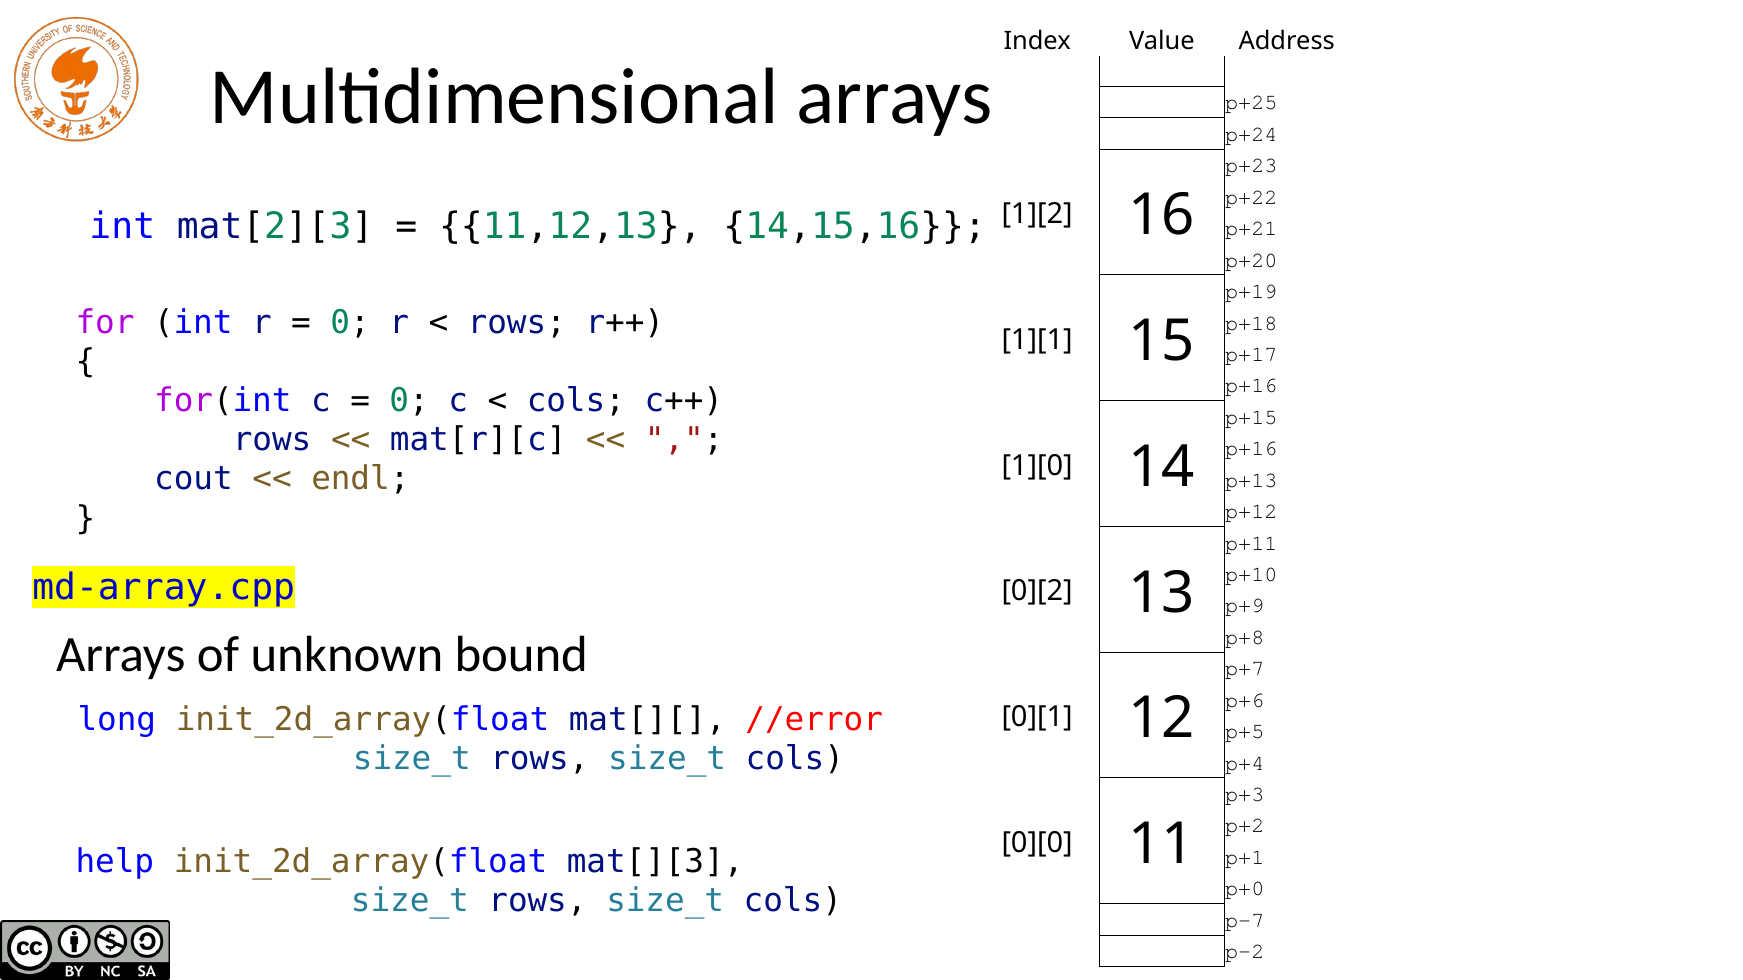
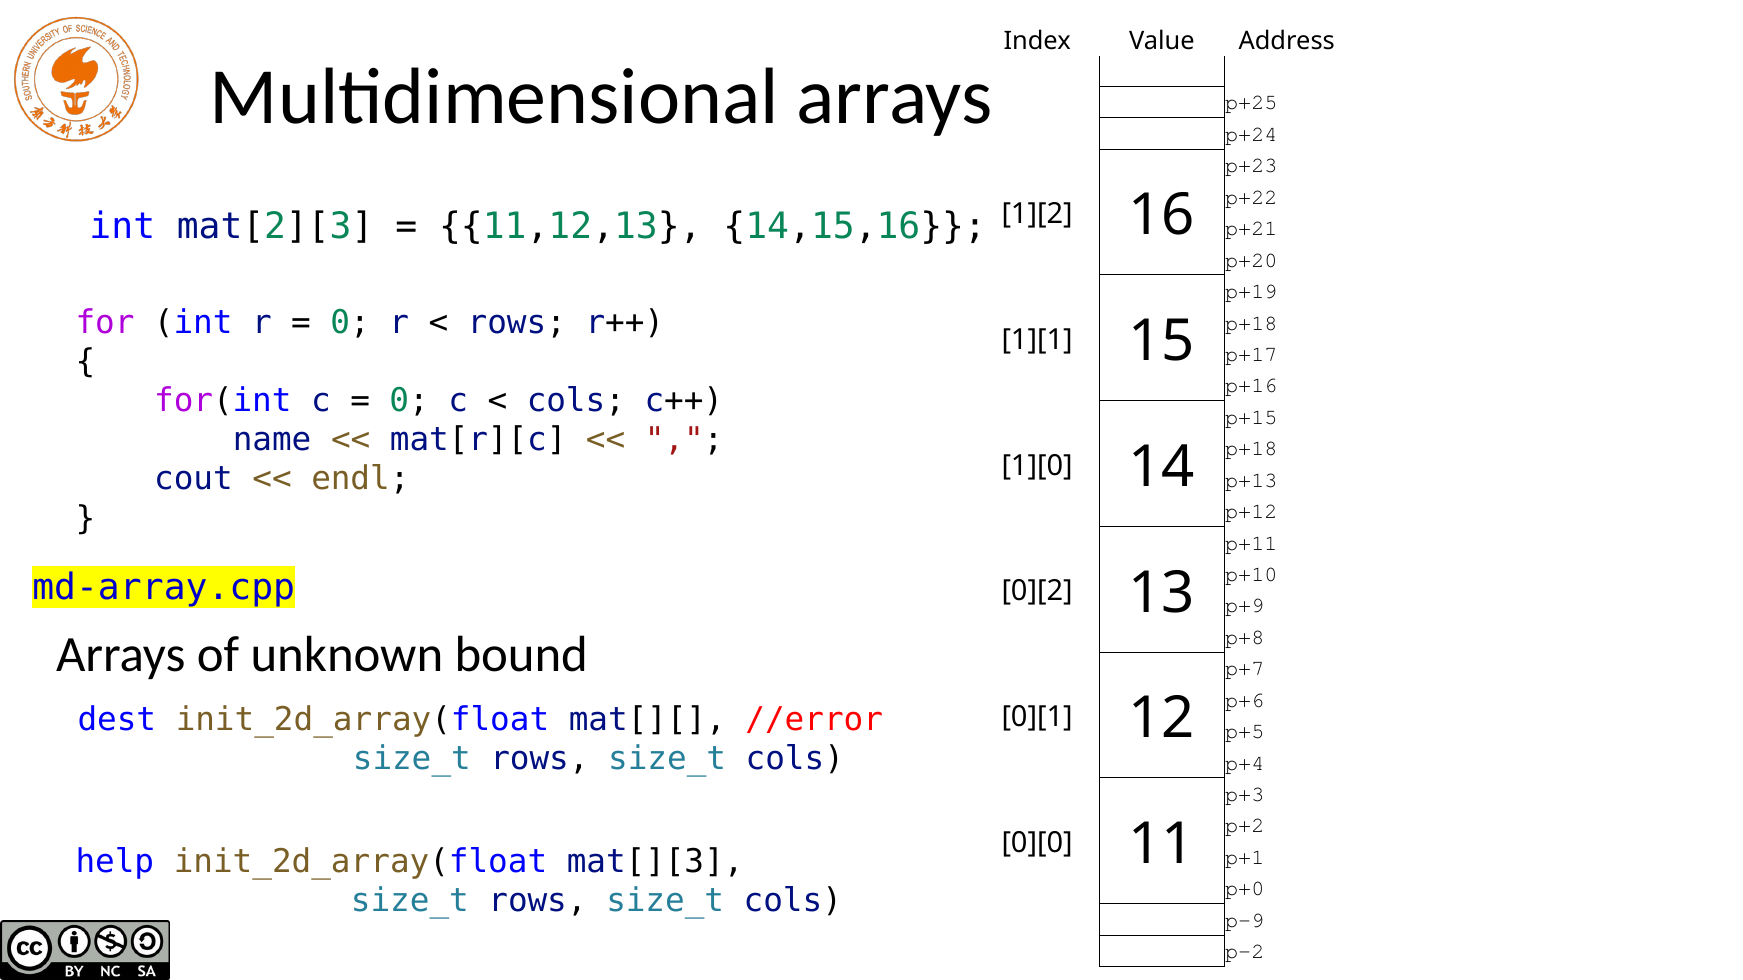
rows: rows -> name (272, 440)
p+16: p+16 -> p+18 (1251, 449)
long: long -> dest (117, 720)
p-7: p-7 -> p-9 (1245, 920)
